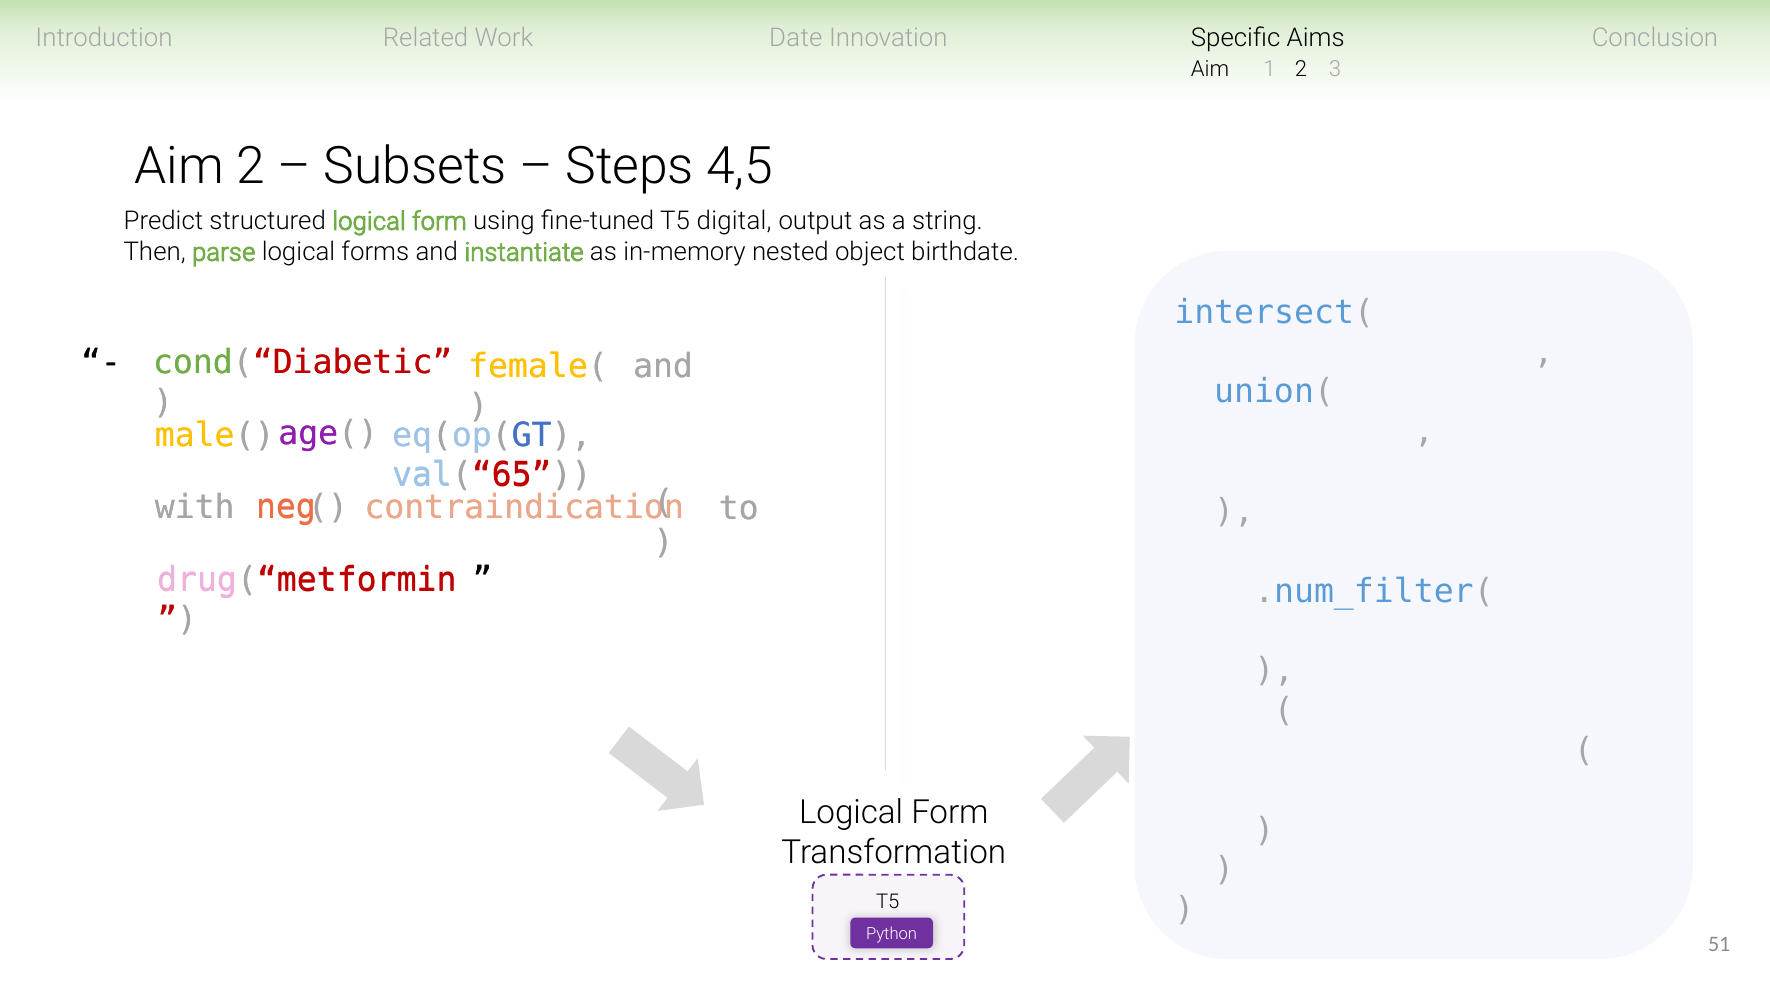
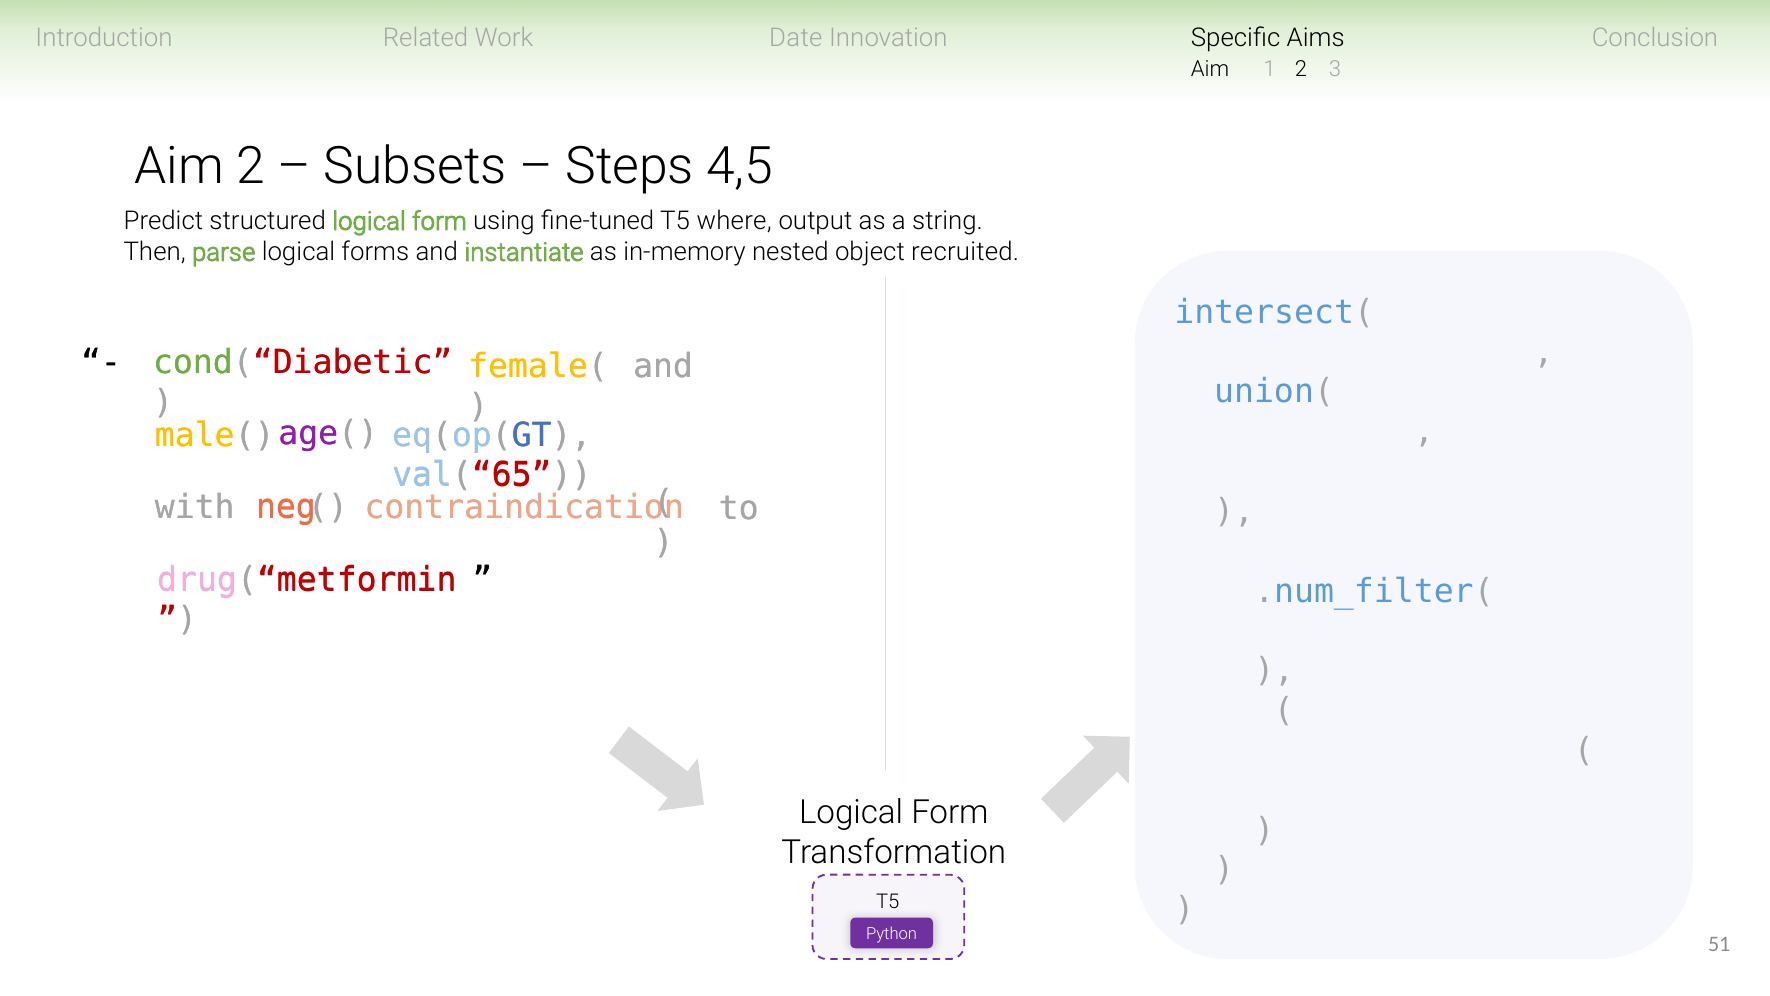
digital: digital -> where (734, 221)
birthdate: birthdate -> recruited (965, 252)
